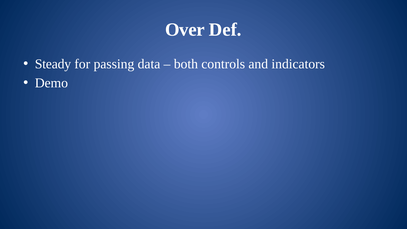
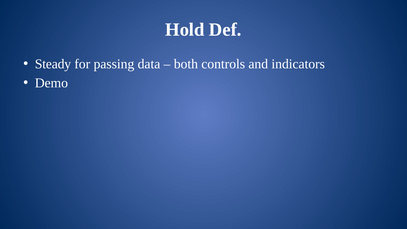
Over: Over -> Hold (185, 30)
